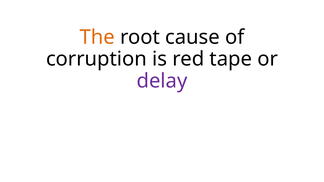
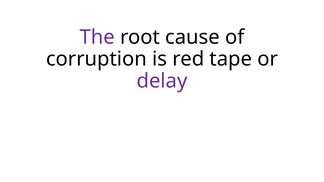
The colour: orange -> purple (97, 37)
